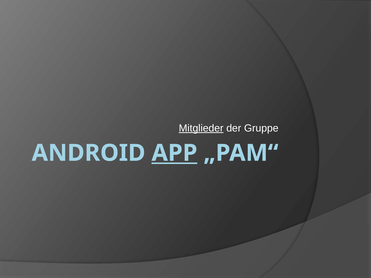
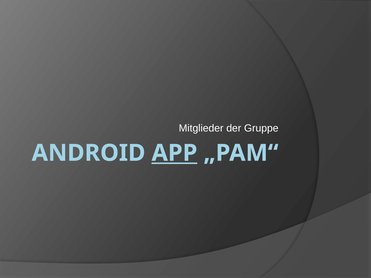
Mitglieder underline: present -> none (201, 128)
